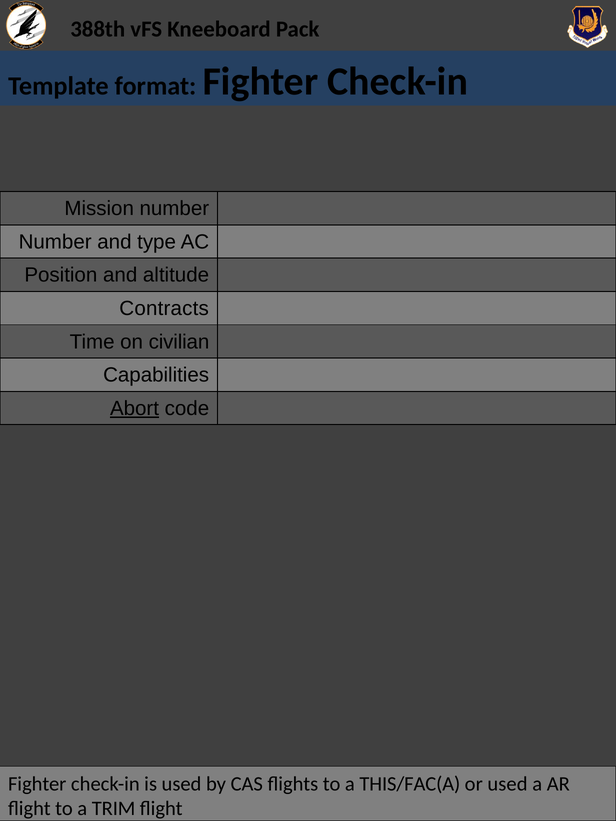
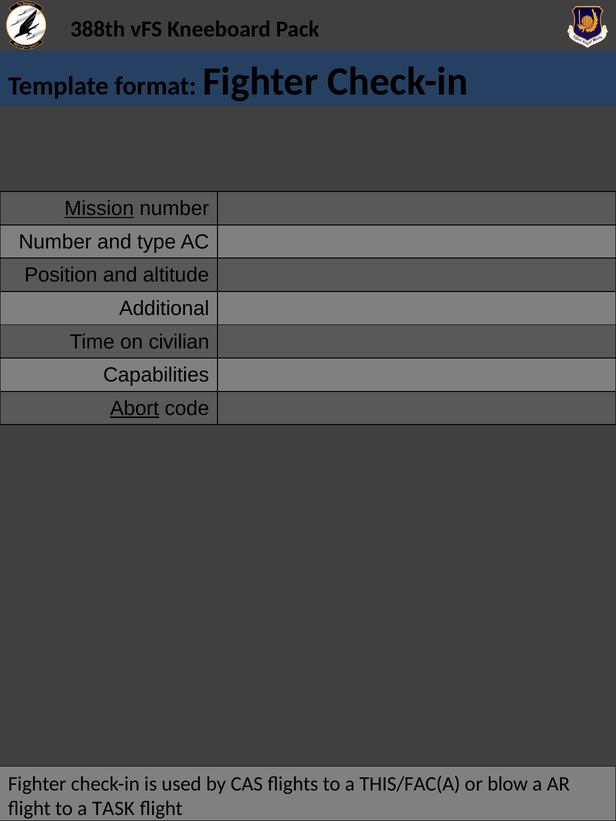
Mission underline: none -> present (99, 209)
Contracts: Contracts -> Additional (164, 309)
or used: used -> blow (508, 784)
TRIM: TRIM -> TASK (113, 809)
